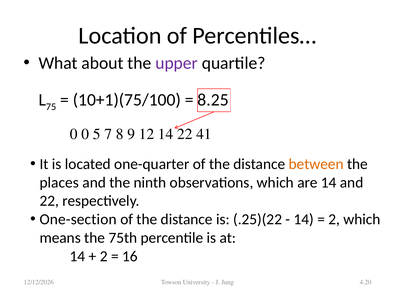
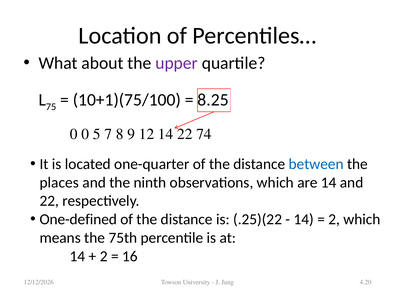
41: 41 -> 74 (204, 134)
between colour: orange -> blue (316, 164)
One-section: One-section -> One-defined (78, 220)
